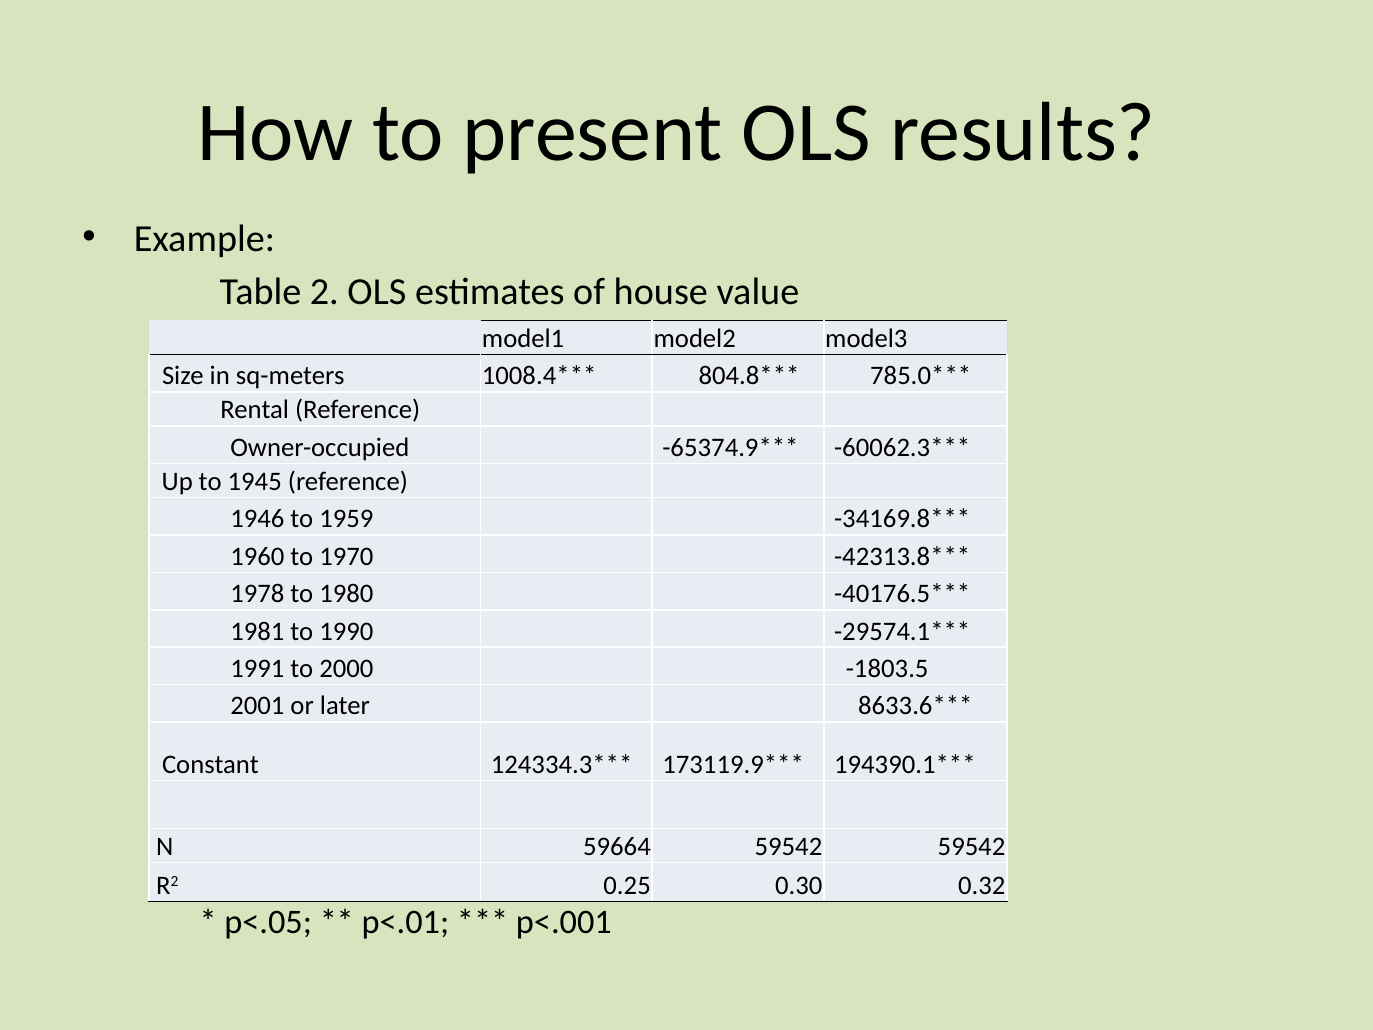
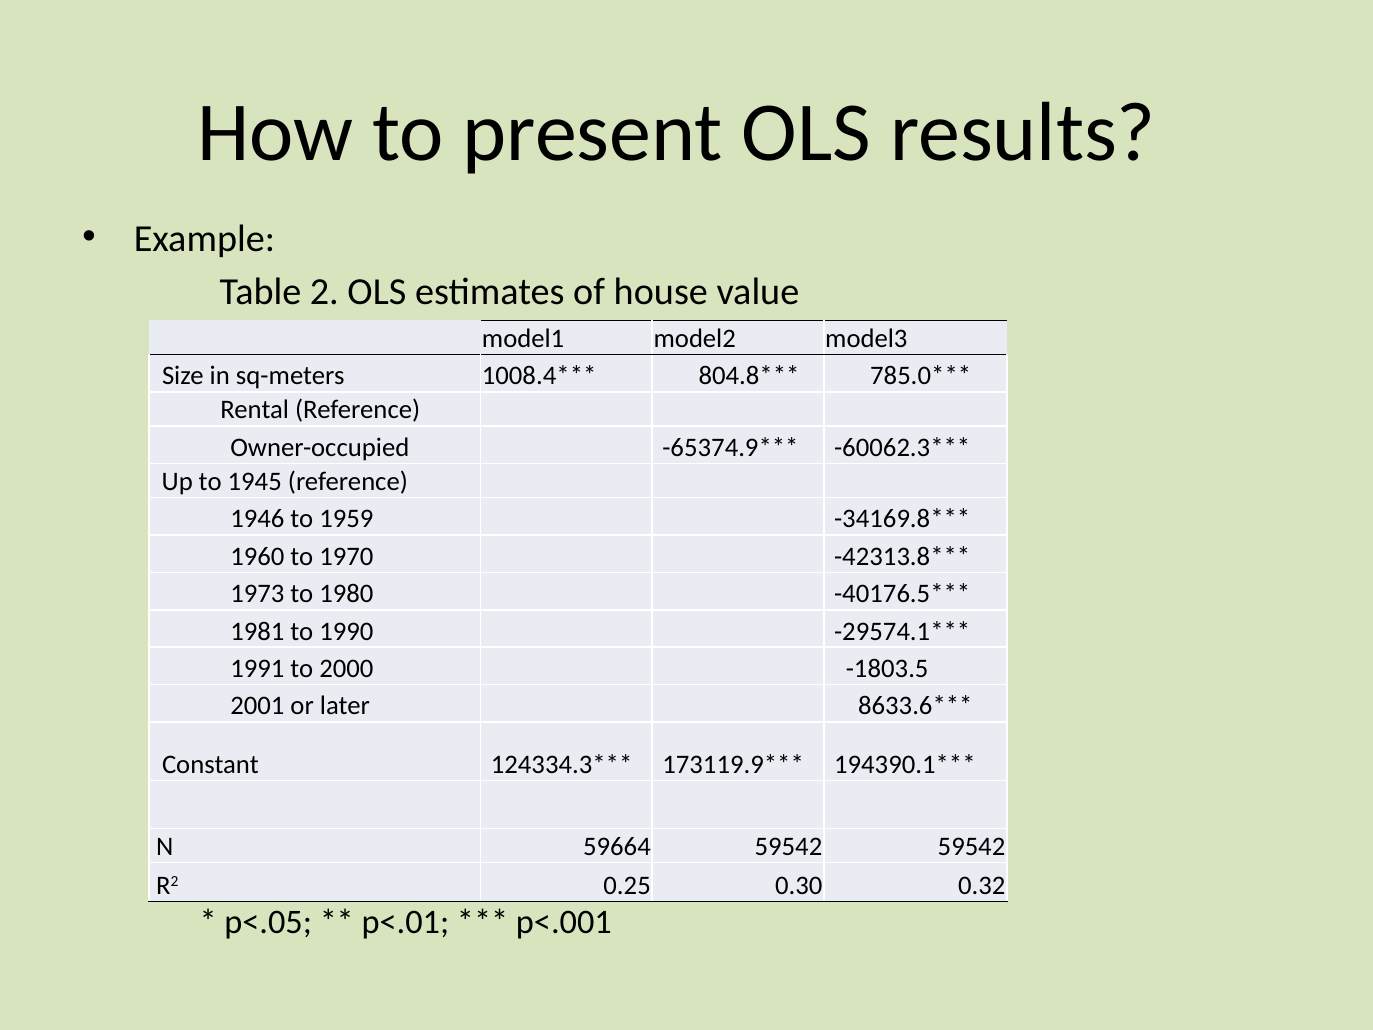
1978: 1978 -> 1973 (257, 594)
